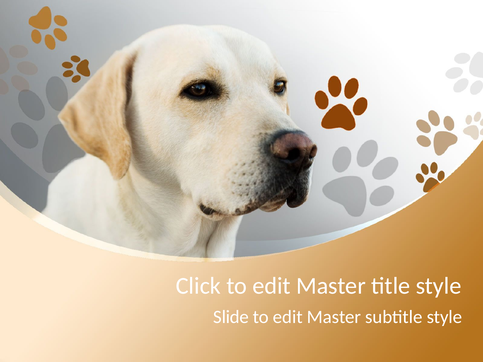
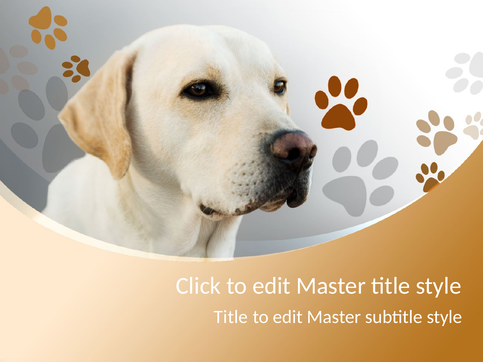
Slide: Slide -> Title (231, 317)
